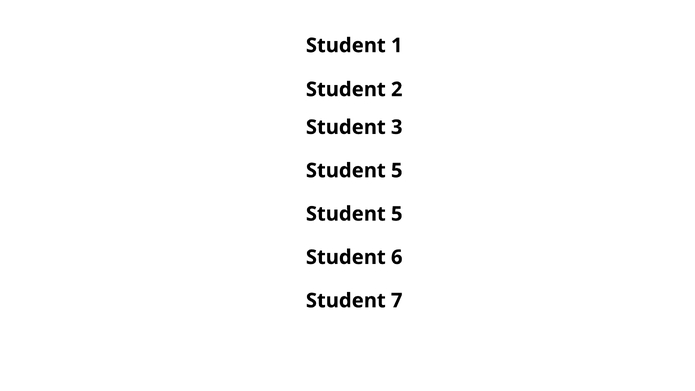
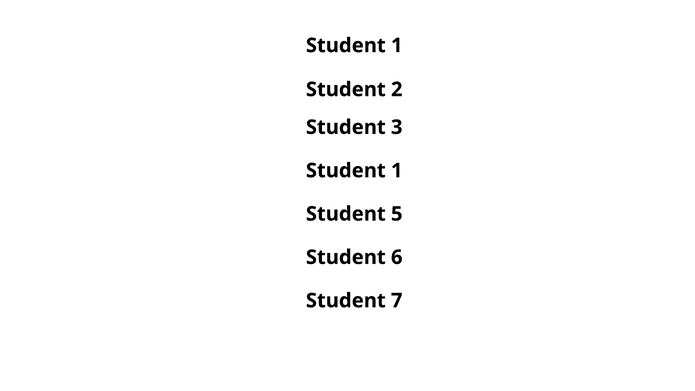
5: 5 -> 1 (397, 171)
